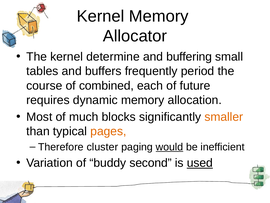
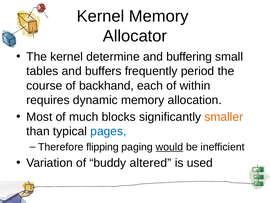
combined: combined -> backhand (106, 85)
future: future -> within (195, 85)
pages colour: orange -> blue (108, 131)
cluster: cluster -> flipping (103, 147)
second: second -> altered (150, 163)
used underline: present -> none (200, 163)
